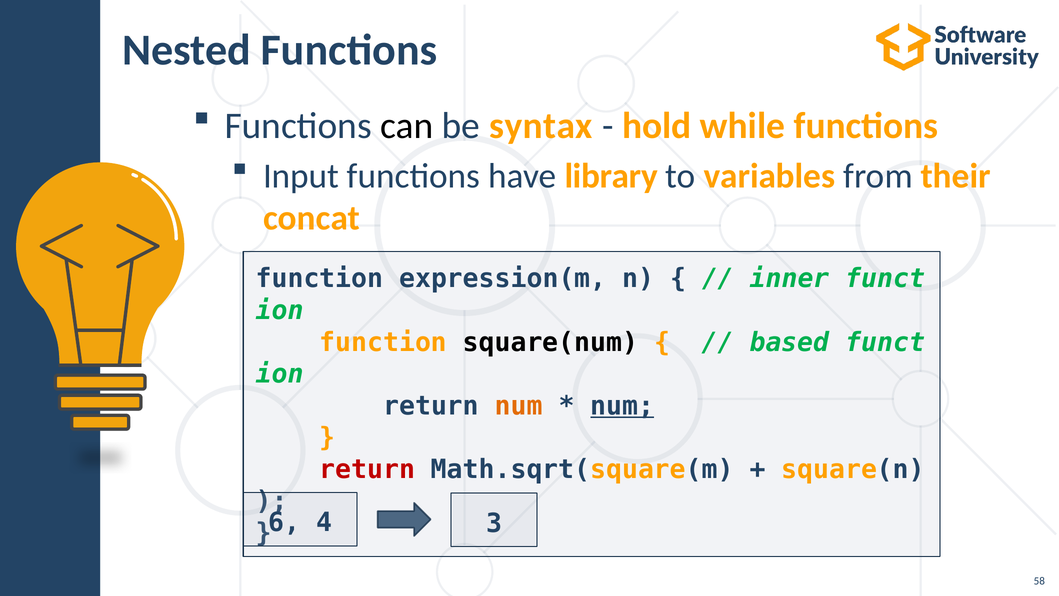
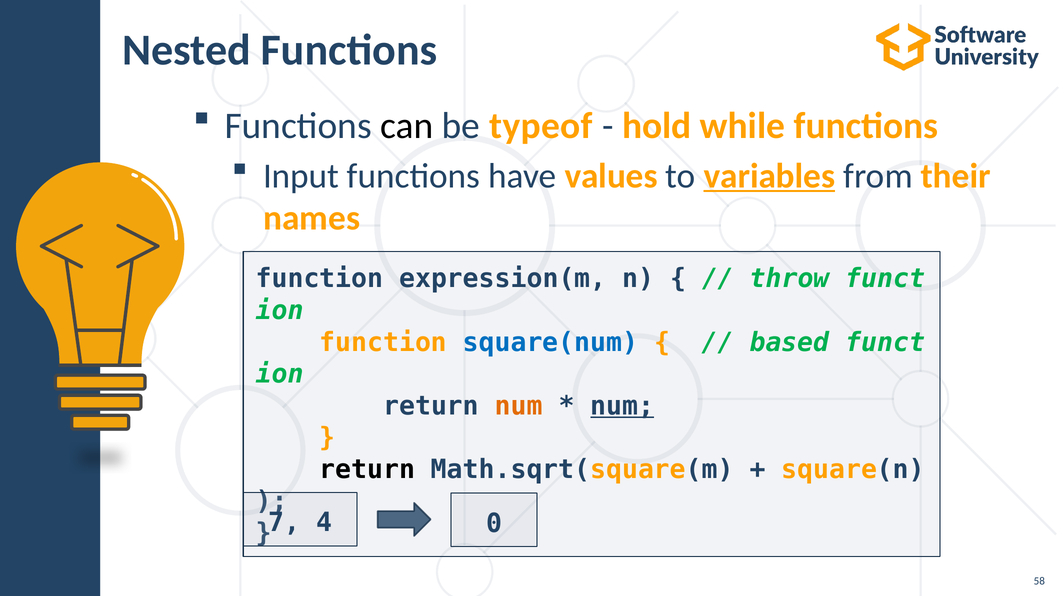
syntax: syntax -> typeof (541, 126)
library: library -> values (611, 176)
variables underline: none -> present (769, 176)
concat: concat -> names (312, 218)
inner: inner -> throw (790, 279)
square(num colour: black -> blue (550, 342)
return colour: red -> black (367, 469)
6: 6 -> 7 (284, 522)
3: 3 -> 0 (494, 523)
